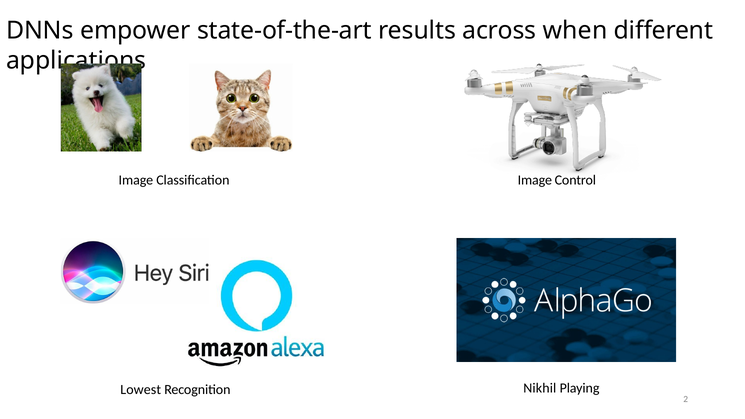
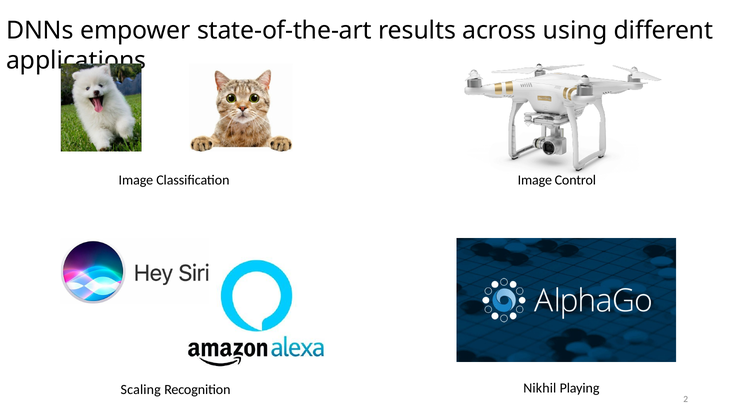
when: when -> using (575, 31)
Lowest: Lowest -> Scaling (141, 390)
